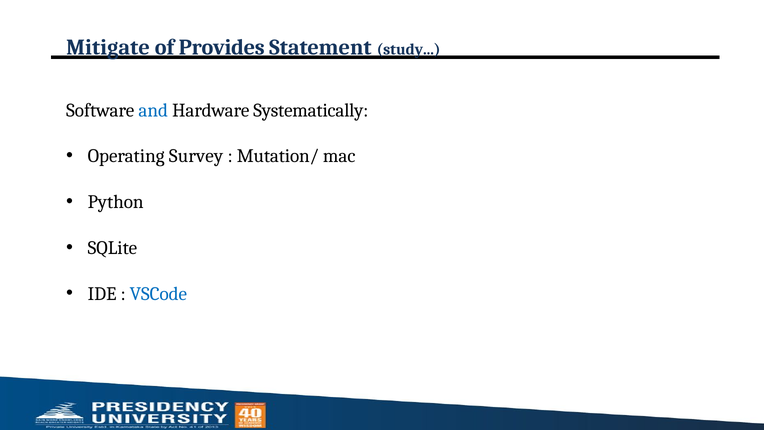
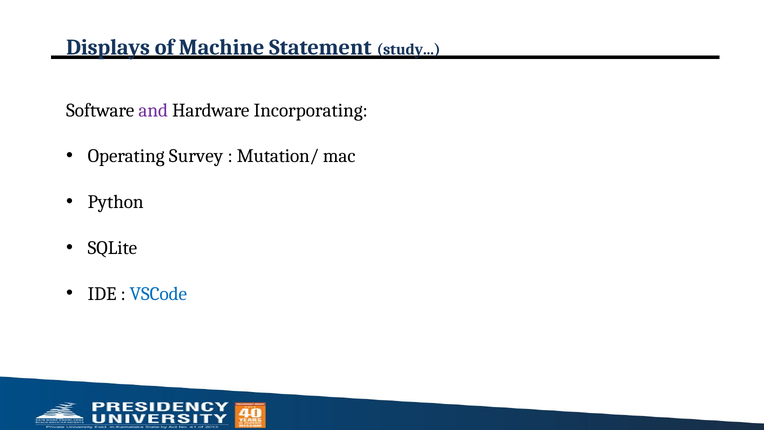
Mitigate: Mitigate -> Displays (108, 47)
Provides: Provides -> Machine (222, 47)
and colour: blue -> purple (153, 110)
Systematically: Systematically -> Incorporating (311, 110)
